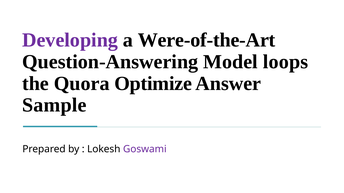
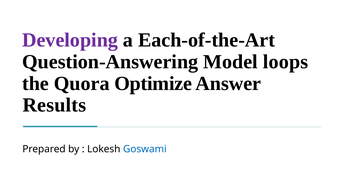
Were-of-the-Art: Were-of-the-Art -> Each-of-the-Art (207, 40)
Sample: Sample -> Results (54, 105)
Goswami colour: purple -> blue (145, 149)
